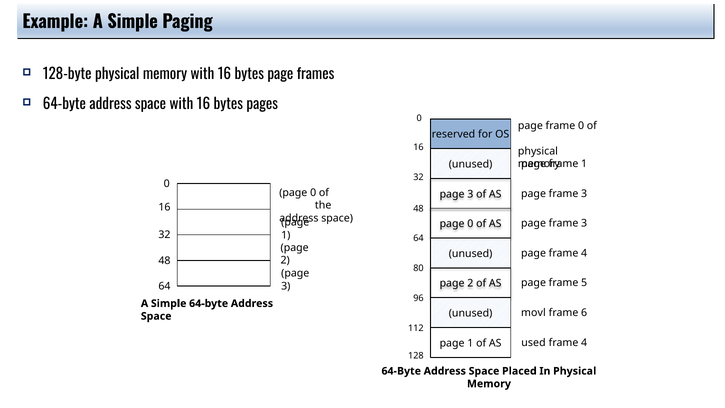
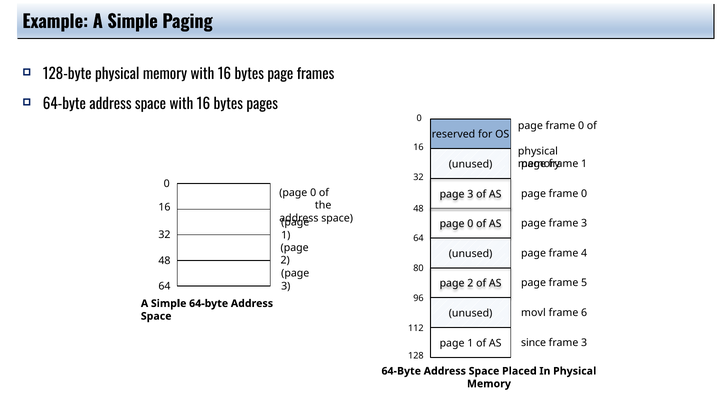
3: 3 -> 0 (584, 194)
used: used -> since (534, 343)
4: 4 -> 3 (584, 343)
